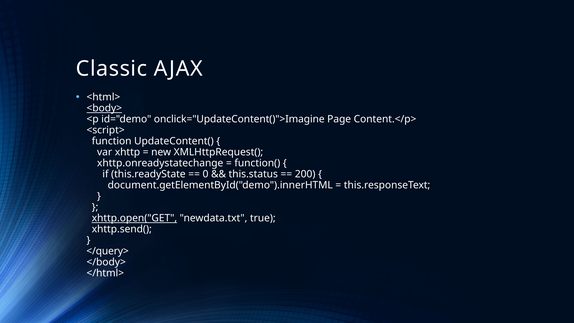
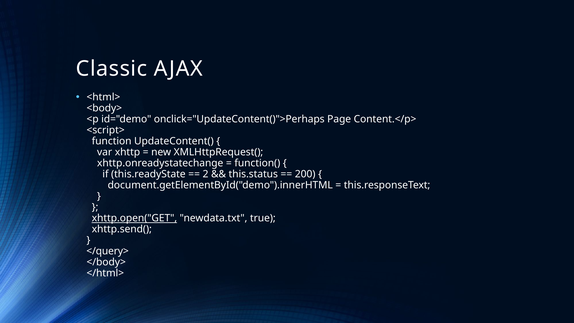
<body> underline: present -> none (104, 108)
onclick="UpdateContent()">Imagine: onclick="UpdateContent()">Imagine -> onclick="UpdateContent()">Perhaps (239, 119)
0: 0 -> 2 (206, 174)
